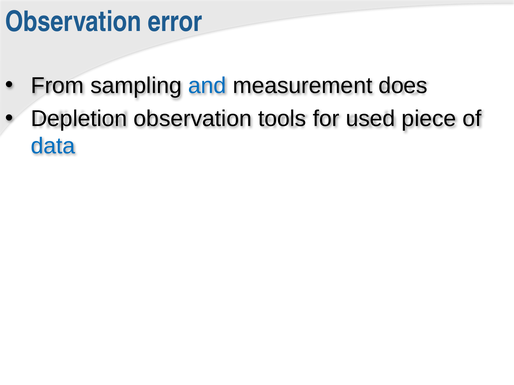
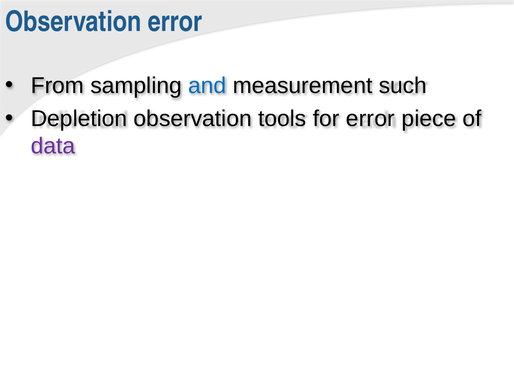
does: does -> such (403, 86)
for used: used -> error (370, 119)
data colour: blue -> purple (53, 146)
